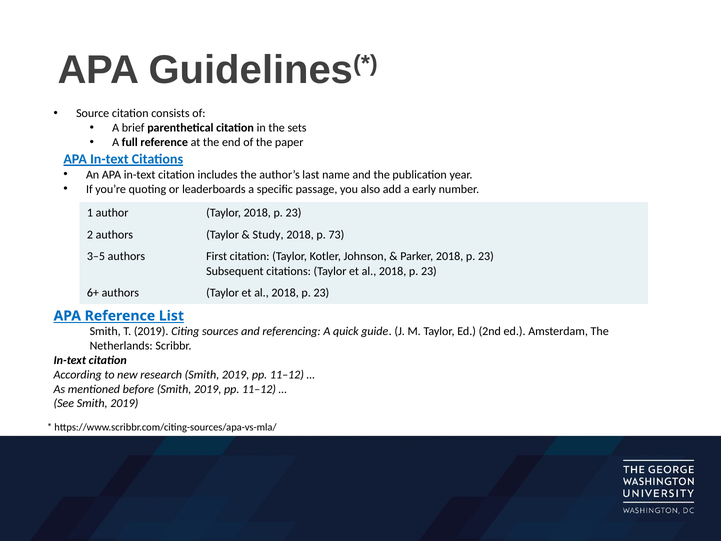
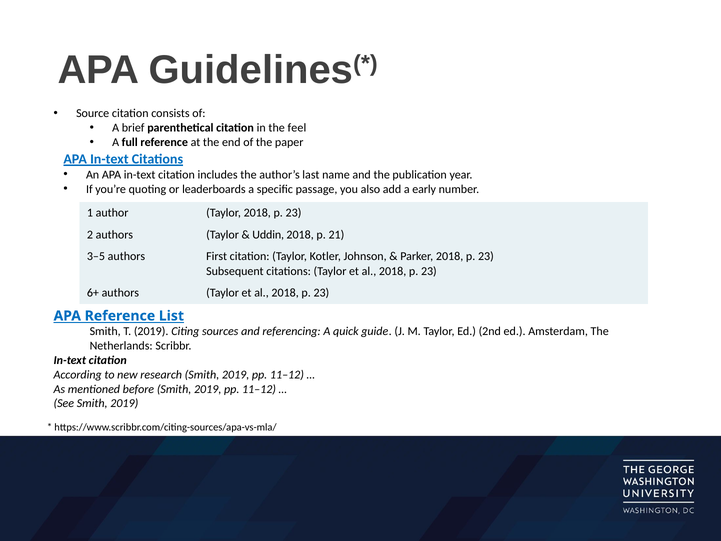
sets: sets -> feel (297, 128)
Study: Study -> Uddin (268, 235)
73: 73 -> 21 (336, 235)
